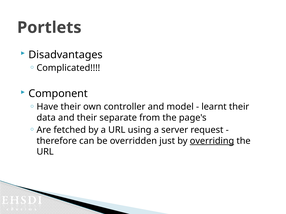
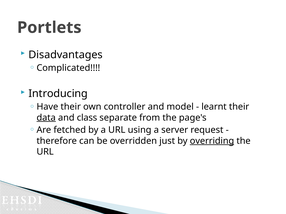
Component: Component -> Introducing (58, 94)
data underline: none -> present (46, 118)
and their: their -> class (87, 118)
